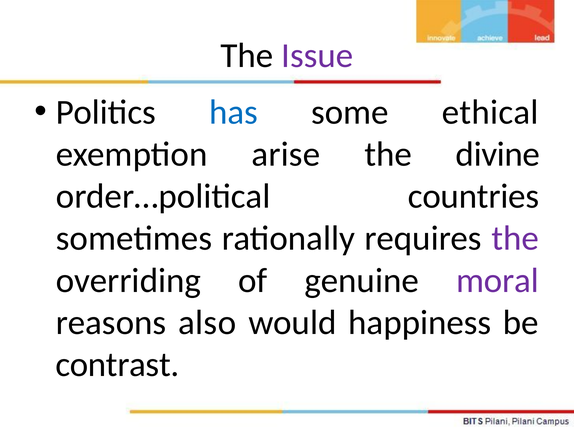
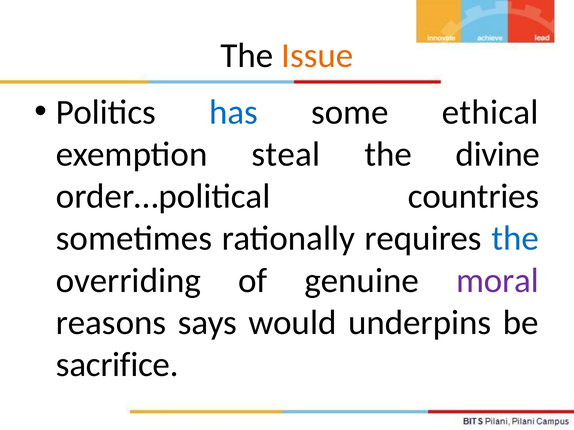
Issue colour: purple -> orange (317, 56)
arise: arise -> steal (286, 155)
the colour: purple -> blue (515, 239)
also: also -> says (208, 323)
happiness: happiness -> underpins (420, 323)
contrast: contrast -> sacrifice (117, 365)
